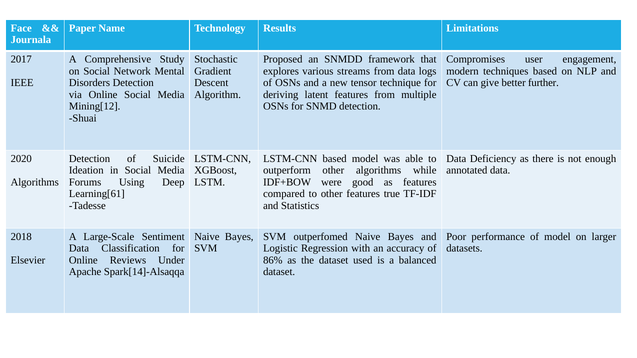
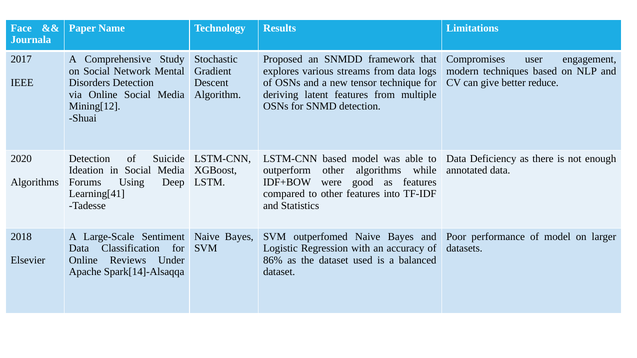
further: further -> reduce (543, 83)
Learning[61: Learning[61 -> Learning[41 (97, 194)
true: true -> into (392, 194)
